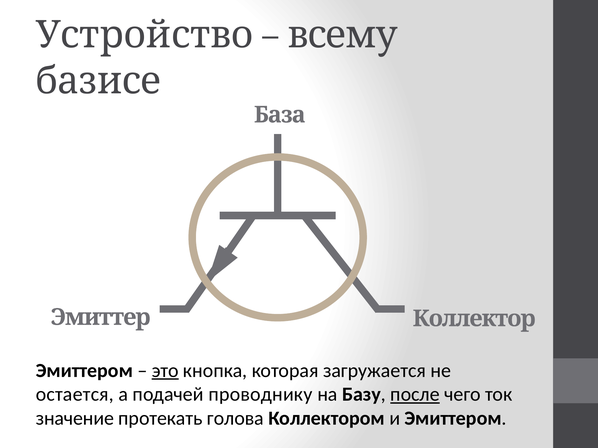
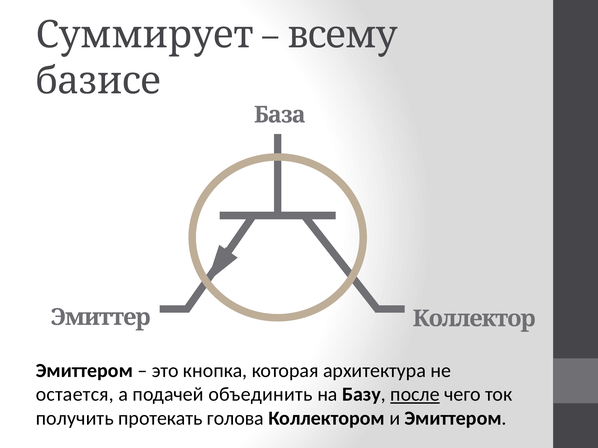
Устройство: Устройство -> Суммирует (145, 35)
это underline: present -> none (165, 371)
загружается: загружается -> архитектура (374, 371)
проводнику: проводнику -> объединить (260, 395)
значение: значение -> получить (75, 419)
